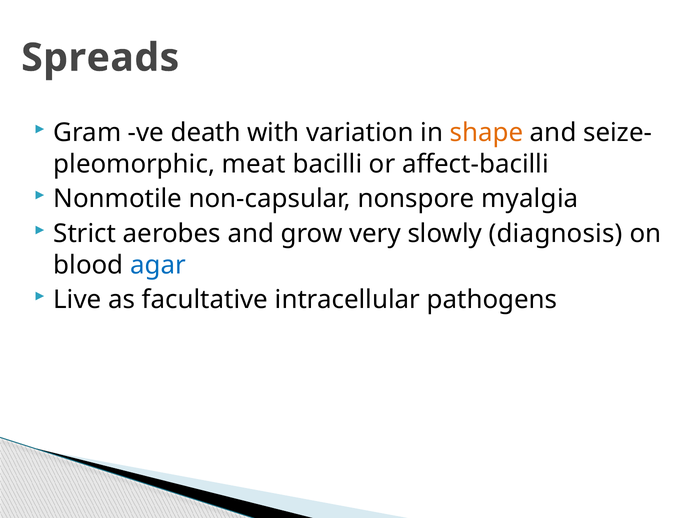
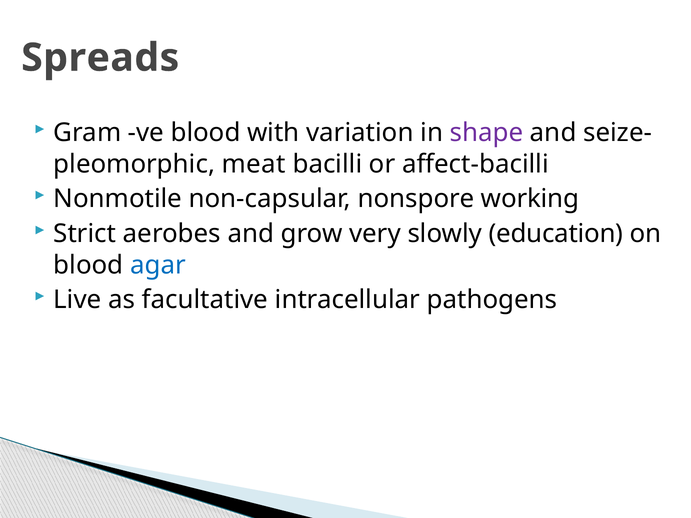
ve death: death -> blood (206, 133)
shape colour: orange -> purple (486, 133)
myalgia: myalgia -> working (530, 199)
diagnosis: diagnosis -> education (556, 234)
